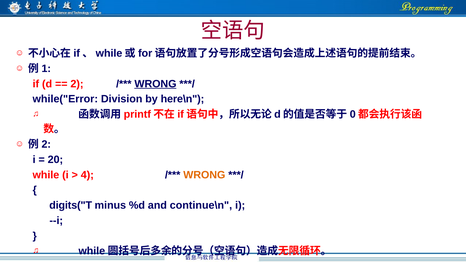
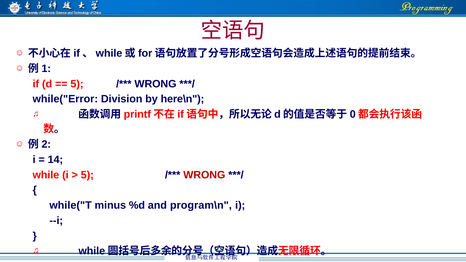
2: 2 -> 5 (77, 84)
WRONG underline: present -> none (155, 84)
20: 20 -> 14 (55, 160)
4: 4 -> 5 (87, 175)
WRONG colour: orange -> red (204, 175)
digits("T: digits("T -> while("T (71, 205)
continue\n: continue\n -> program\n (201, 205)
